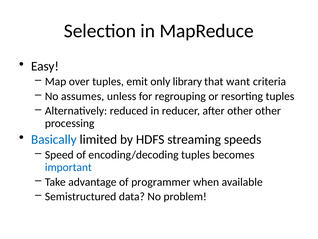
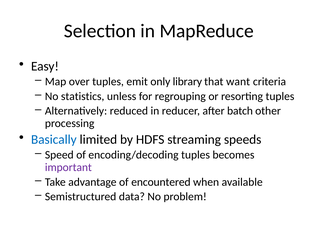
assumes: assumes -> statistics (83, 96)
after other: other -> batch (240, 111)
important colour: blue -> purple (68, 167)
programmer: programmer -> encountered (161, 182)
